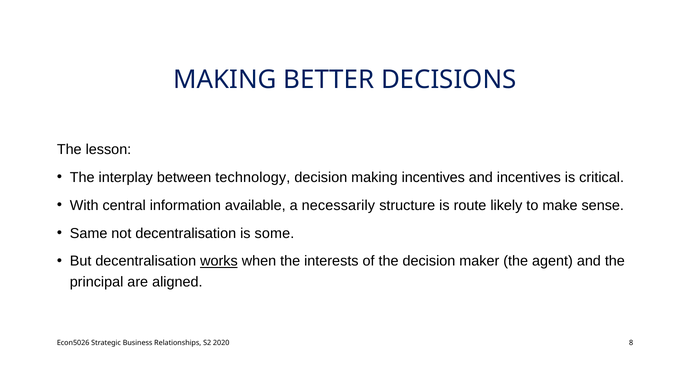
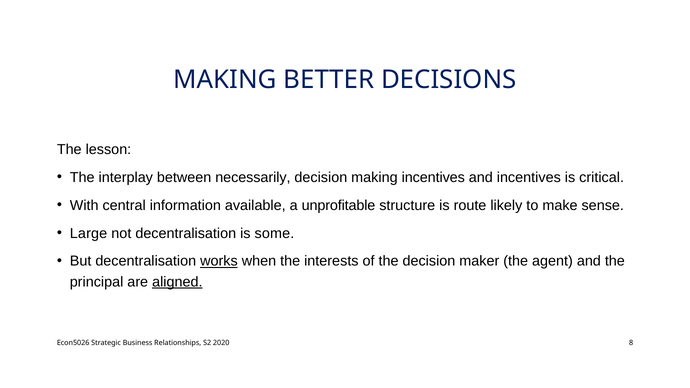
technology: technology -> necessarily (253, 178)
necessarily: necessarily -> unprofitable (339, 205)
Same: Same -> Large (89, 233)
aligned underline: none -> present (177, 282)
